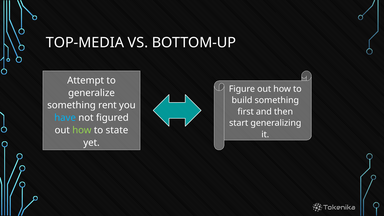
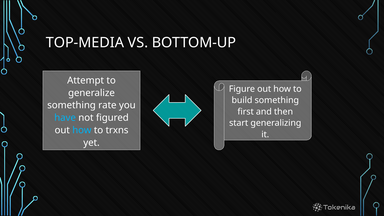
rent: rent -> rate (107, 105)
how colour: light green -> light blue (82, 130)
state: state -> trxns (117, 130)
